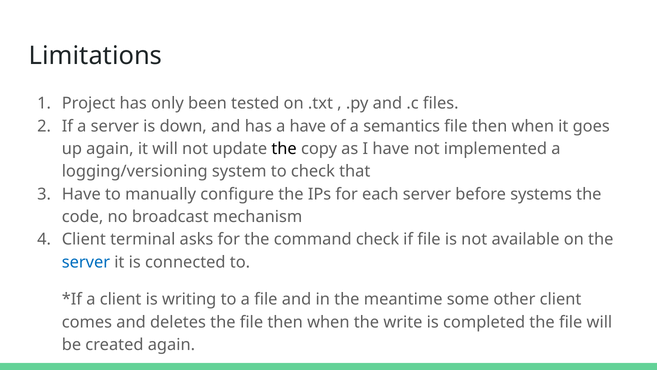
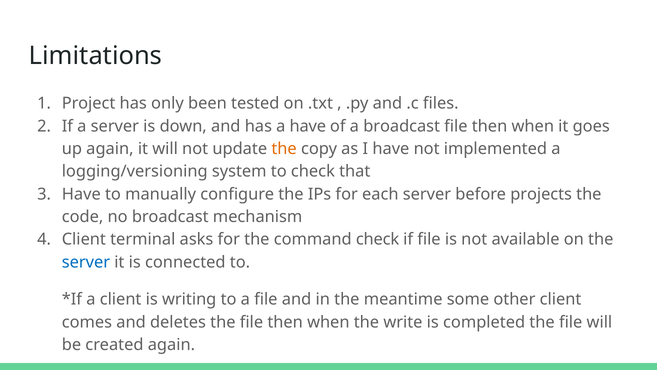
a semantics: semantics -> broadcast (402, 126)
the colour: black -> orange (284, 149)
systems: systems -> projects (541, 194)
